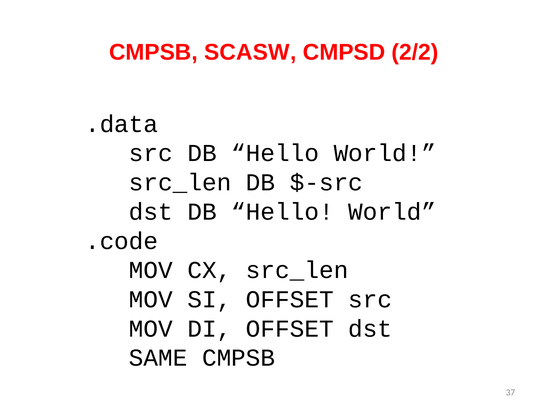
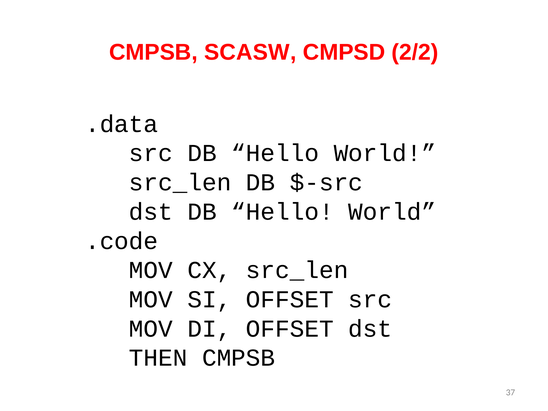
SAME: SAME -> THEN (158, 358)
